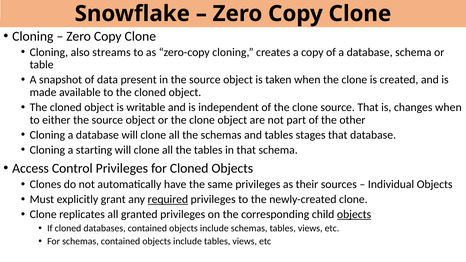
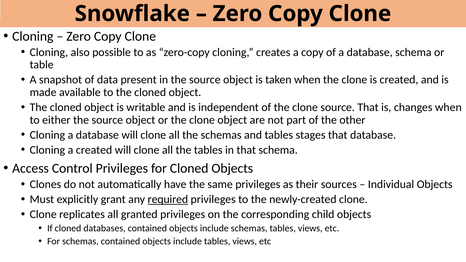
streams: streams -> possible (112, 52)
a starting: starting -> created (94, 150)
objects underline: present -> none (354, 214)
